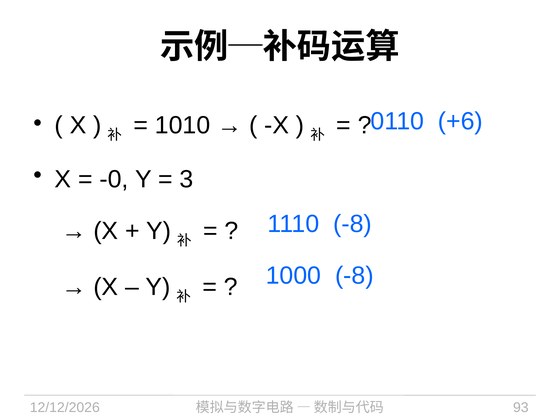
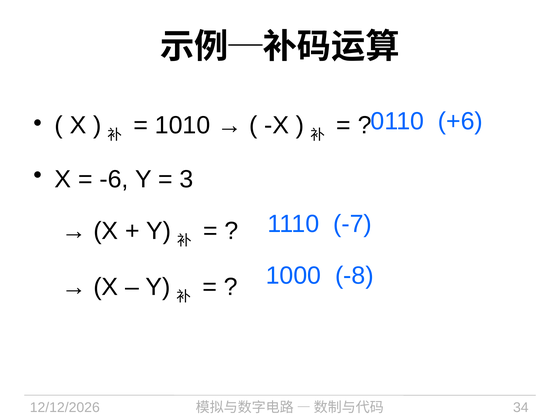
-0: -0 -> -6 (114, 179)
1110 -8: -8 -> -7 (352, 224)
93: 93 -> 34 (521, 407)
